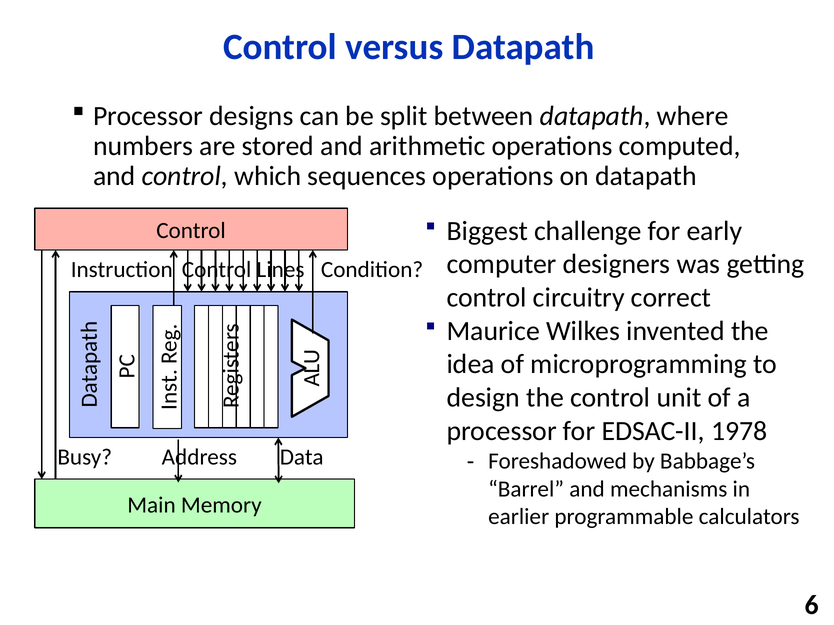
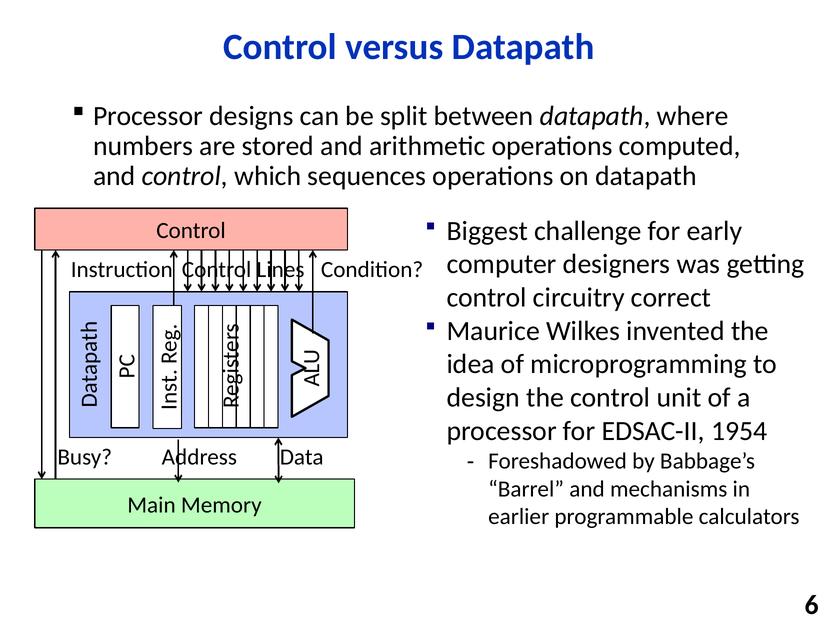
1978: 1978 -> 1954 (739, 431)
